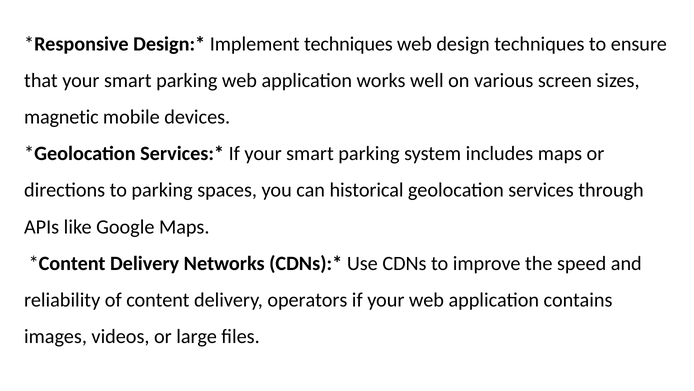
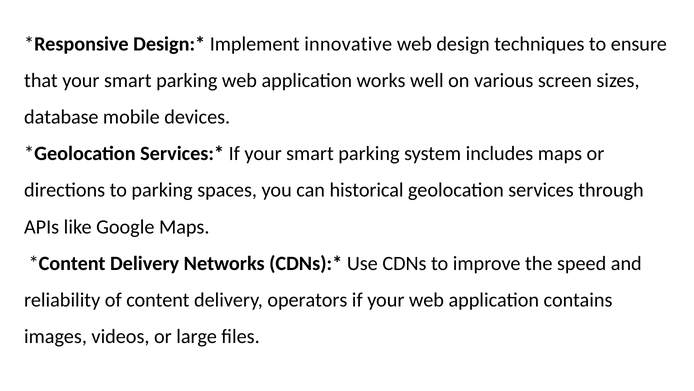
Implement techniques: techniques -> innovative (348, 44)
magnetic: magnetic -> database (61, 117)
